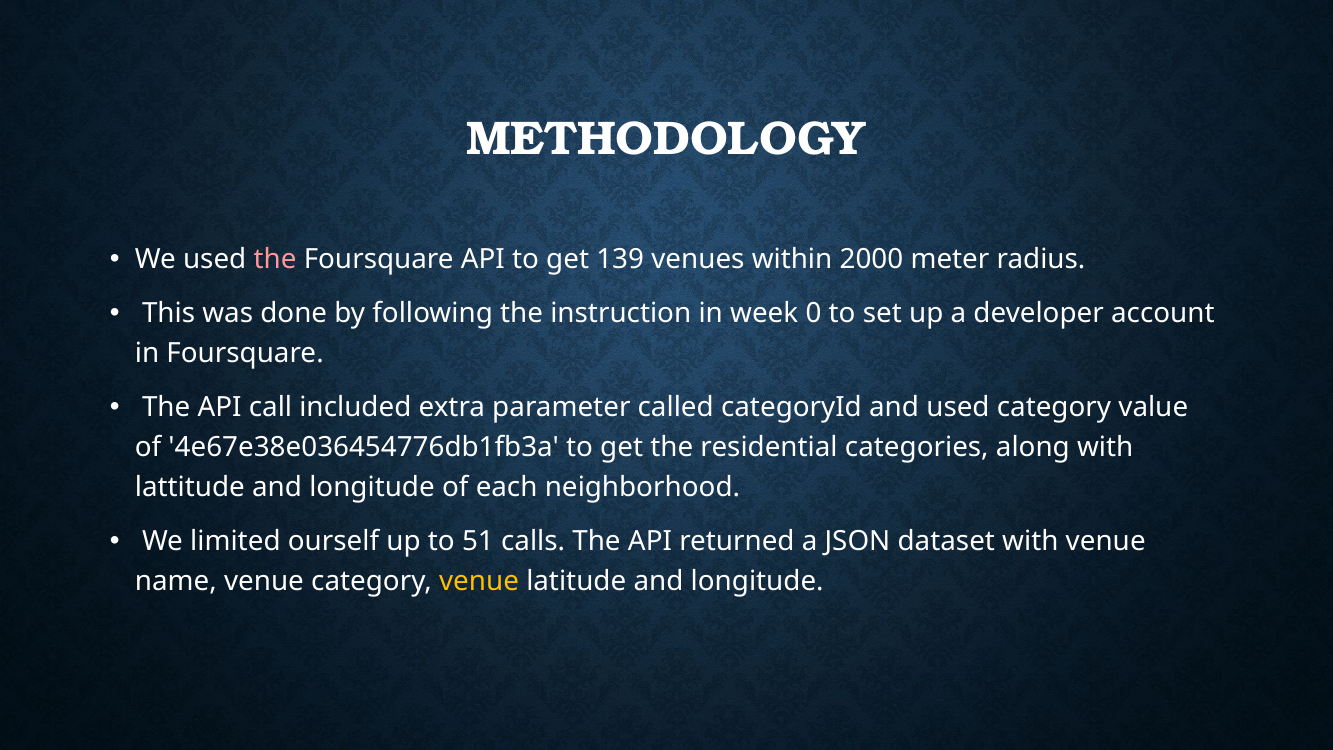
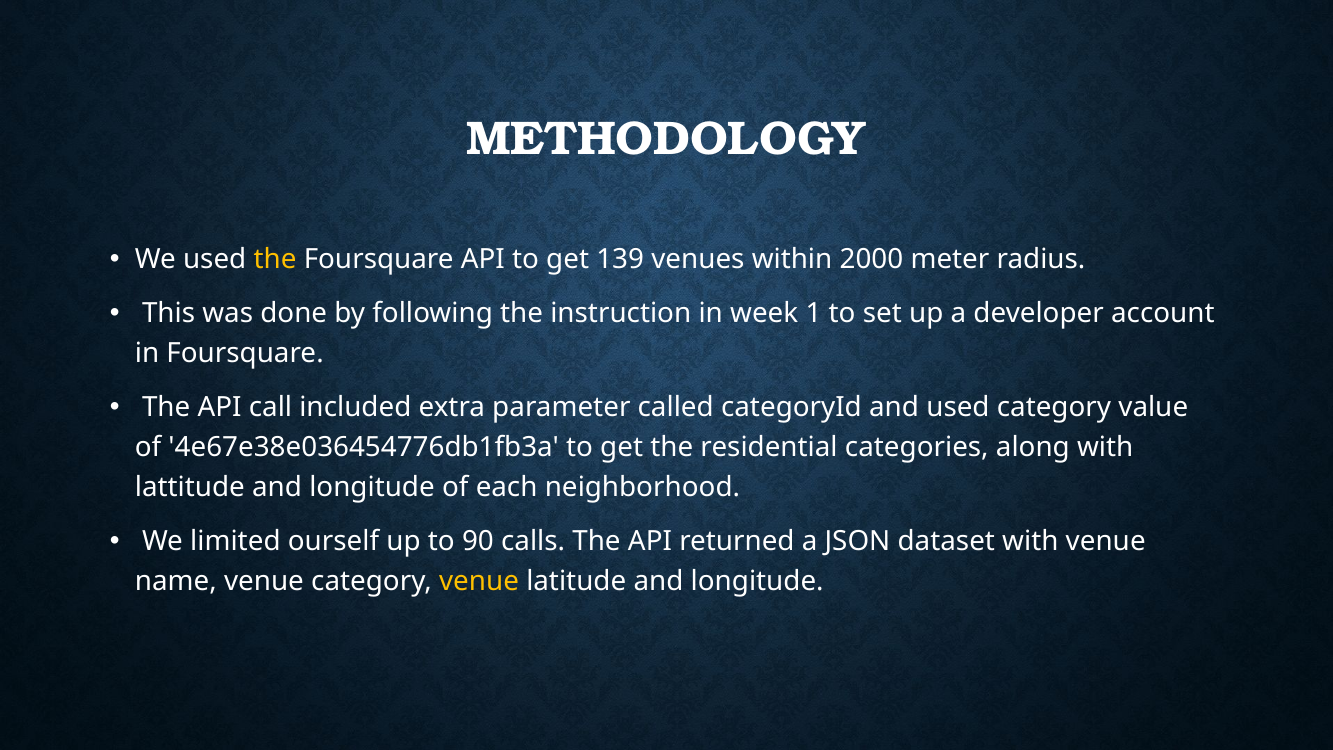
the colour: pink -> yellow (275, 259)
0: 0 -> 1 (813, 313)
51: 51 -> 90 (478, 541)
